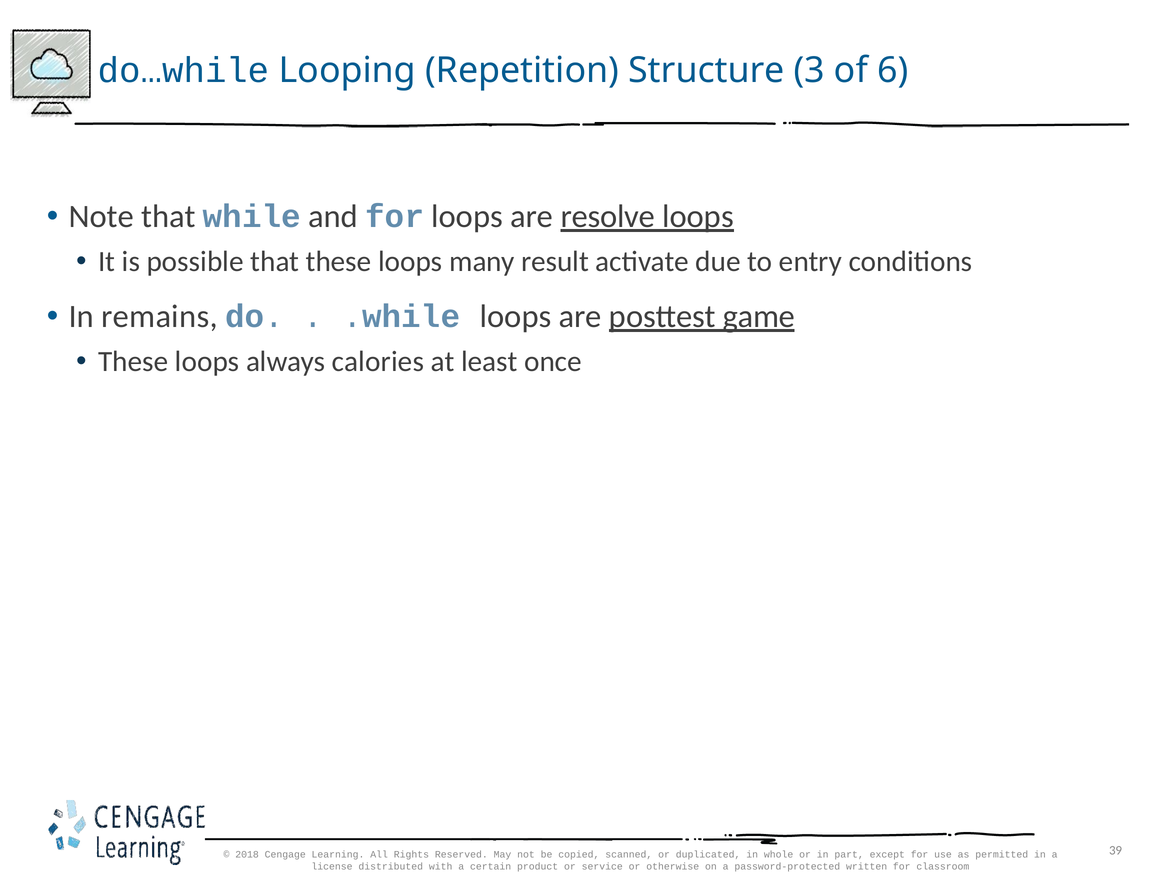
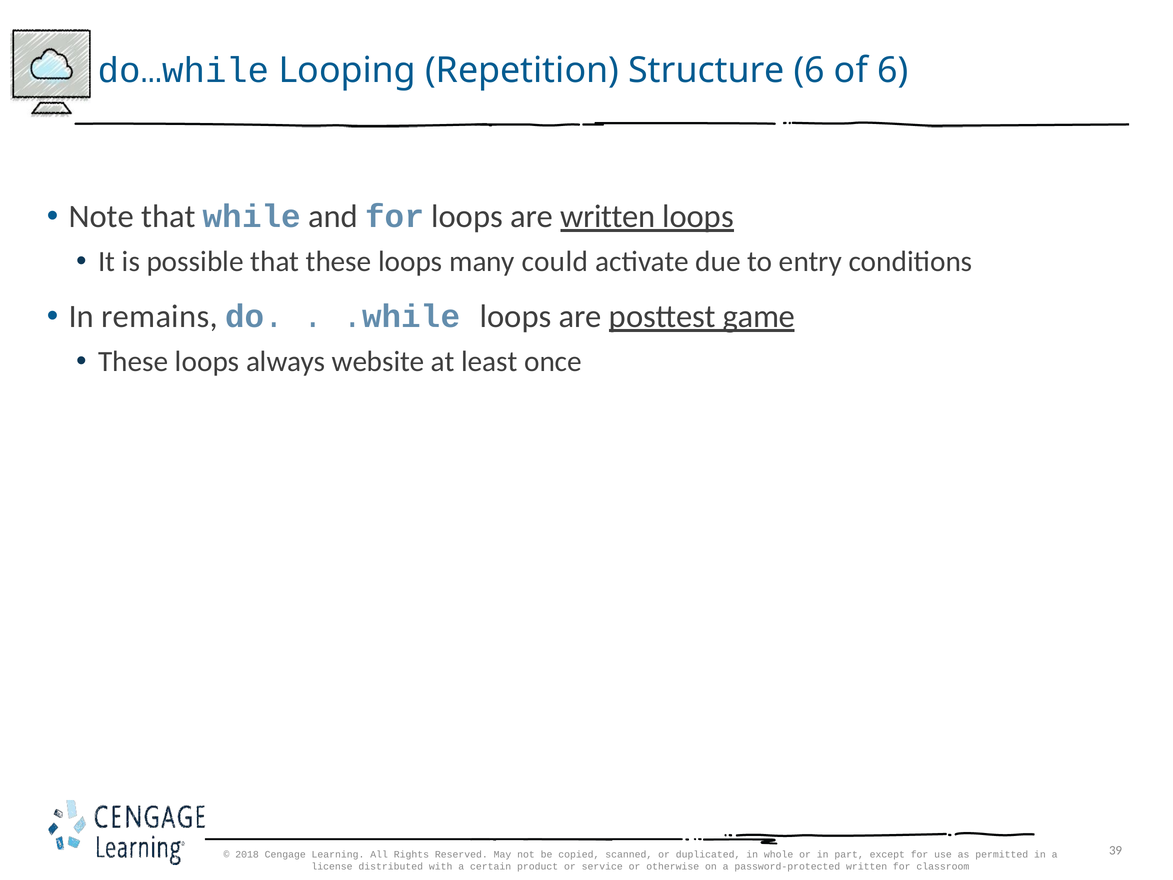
Structure 3: 3 -> 6 (809, 70)
are resolve: resolve -> written (608, 216)
result: result -> could (555, 261)
calories: calories -> website (378, 361)
